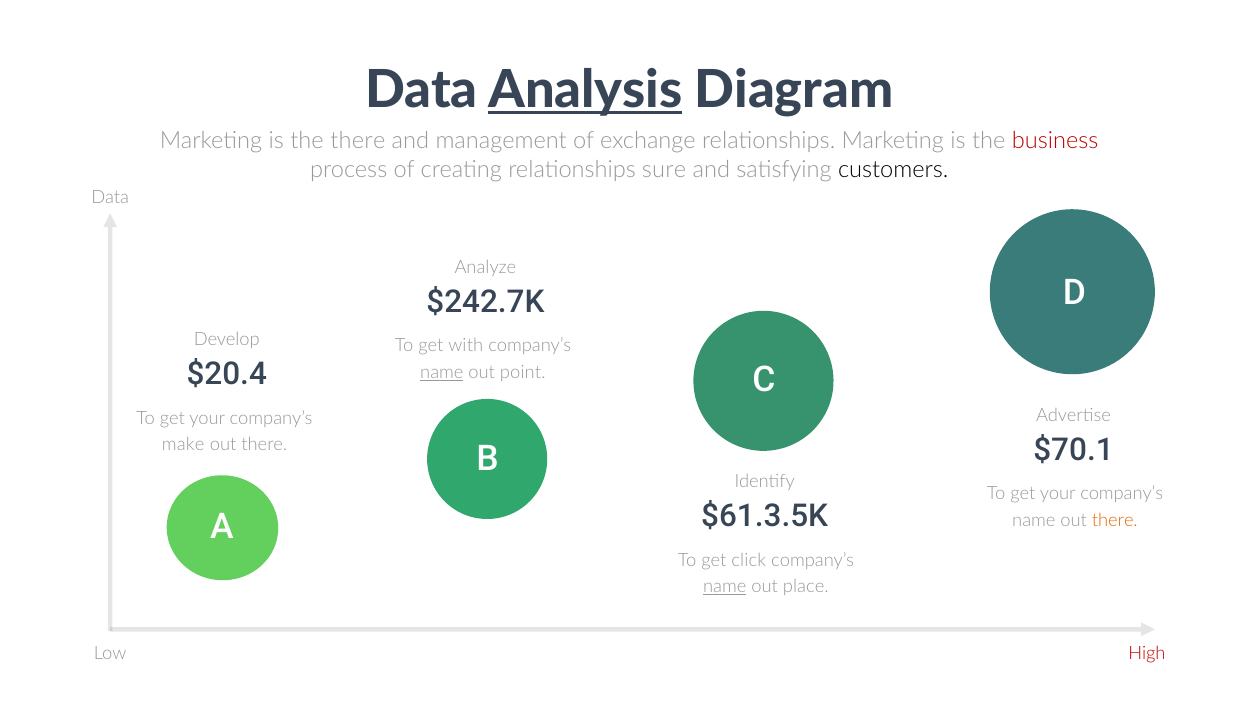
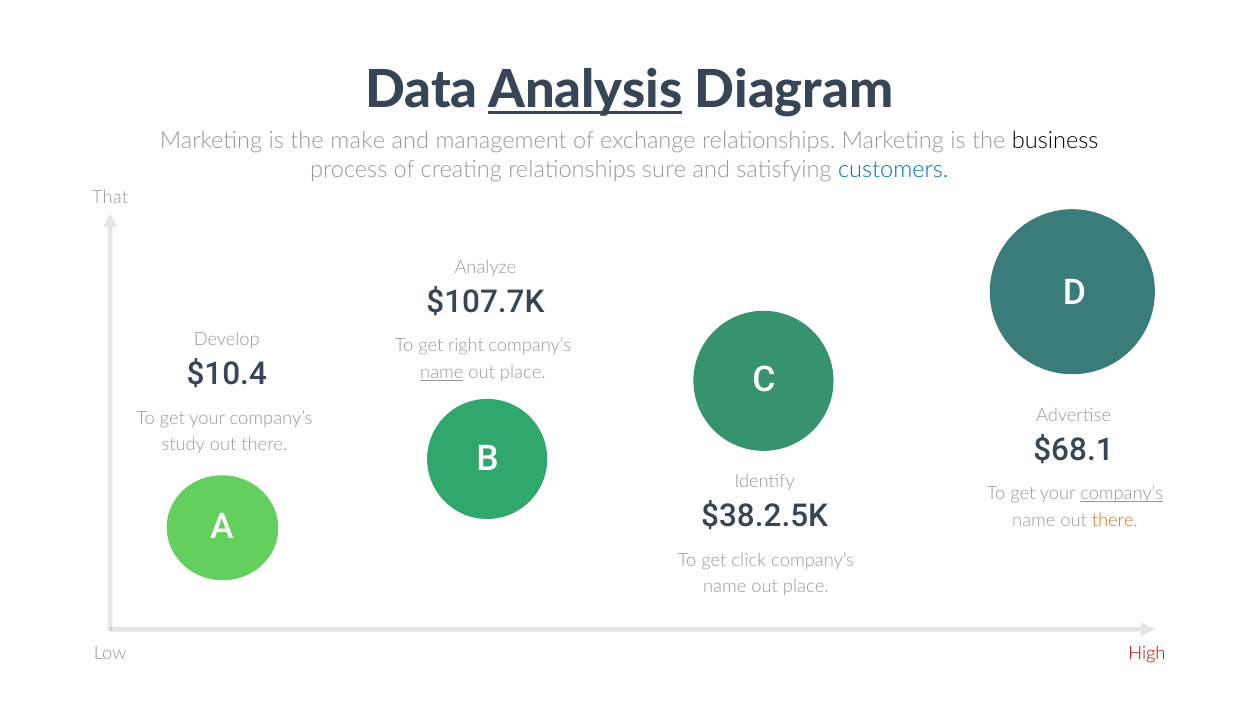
the there: there -> make (358, 141)
business colour: red -> black (1055, 141)
customers colour: black -> blue (893, 170)
Data: Data -> That (110, 197)
$242.7K: $242.7K -> $107.7K (485, 302)
with: with -> right (466, 346)
$20.4: $20.4 -> $10.4 (227, 375)
point: point -> place (523, 373)
$70.1: $70.1 -> $68.1 (1074, 450)
make: make -> study (183, 445)
company’s underline: none -> present (1122, 494)
$61.3.5K: $61.3.5K -> $38.2.5K (765, 517)
name underline: present -> none (725, 587)
